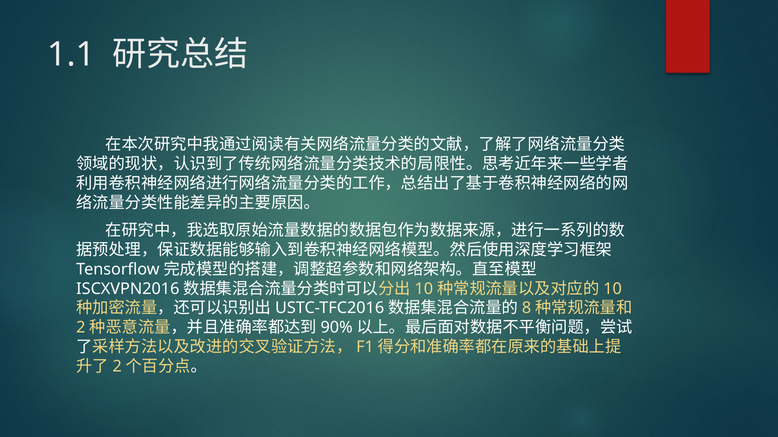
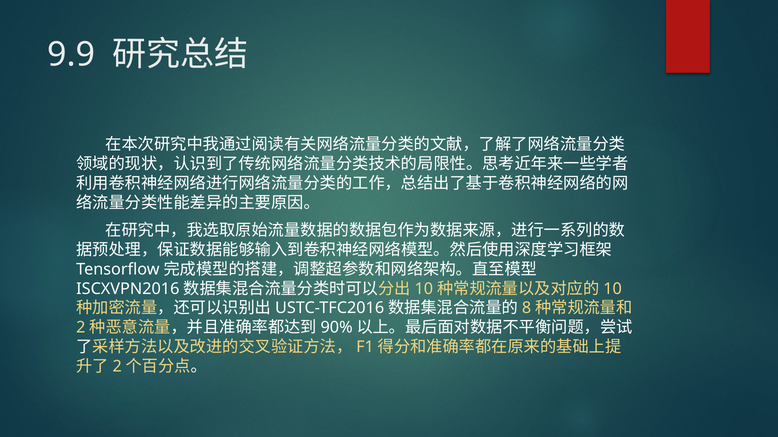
1.1: 1.1 -> 9.9 (71, 55)
